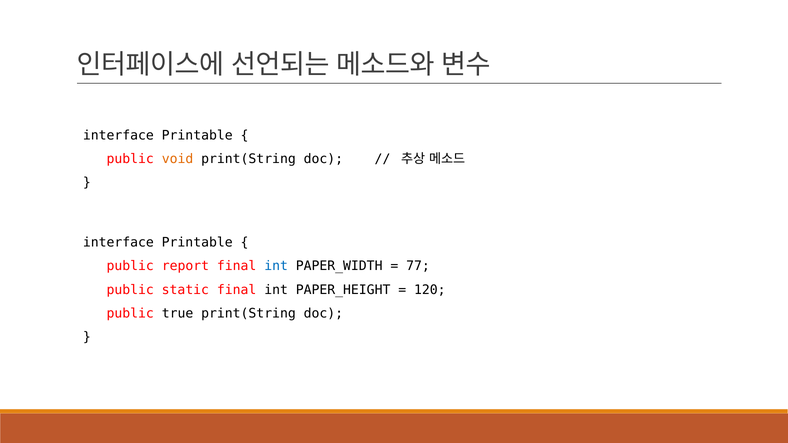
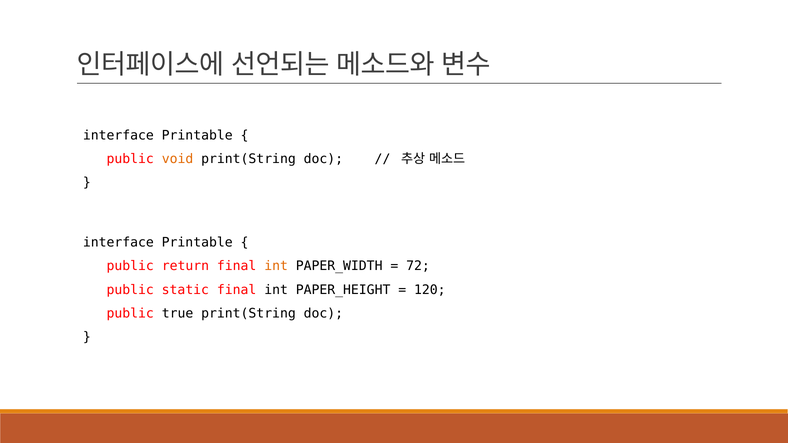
report: report -> return (185, 266)
int colour: blue -> orange (276, 266)
77: 77 -> 72 (418, 266)
